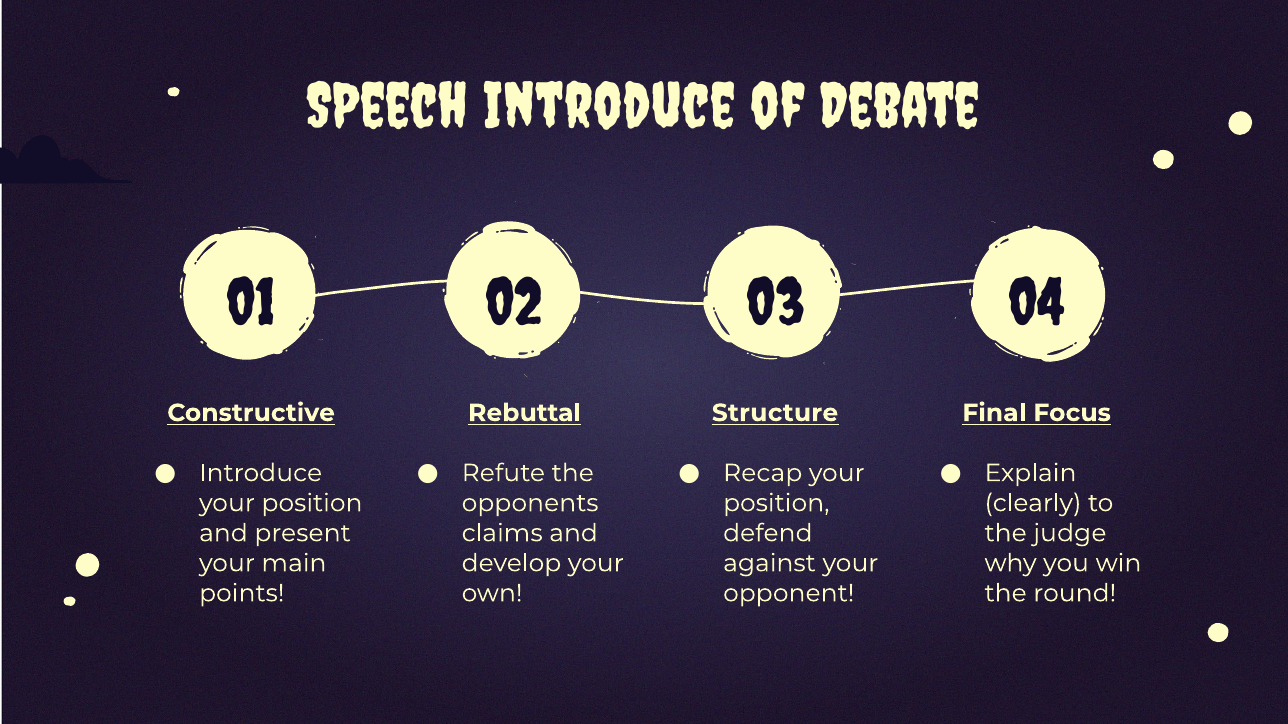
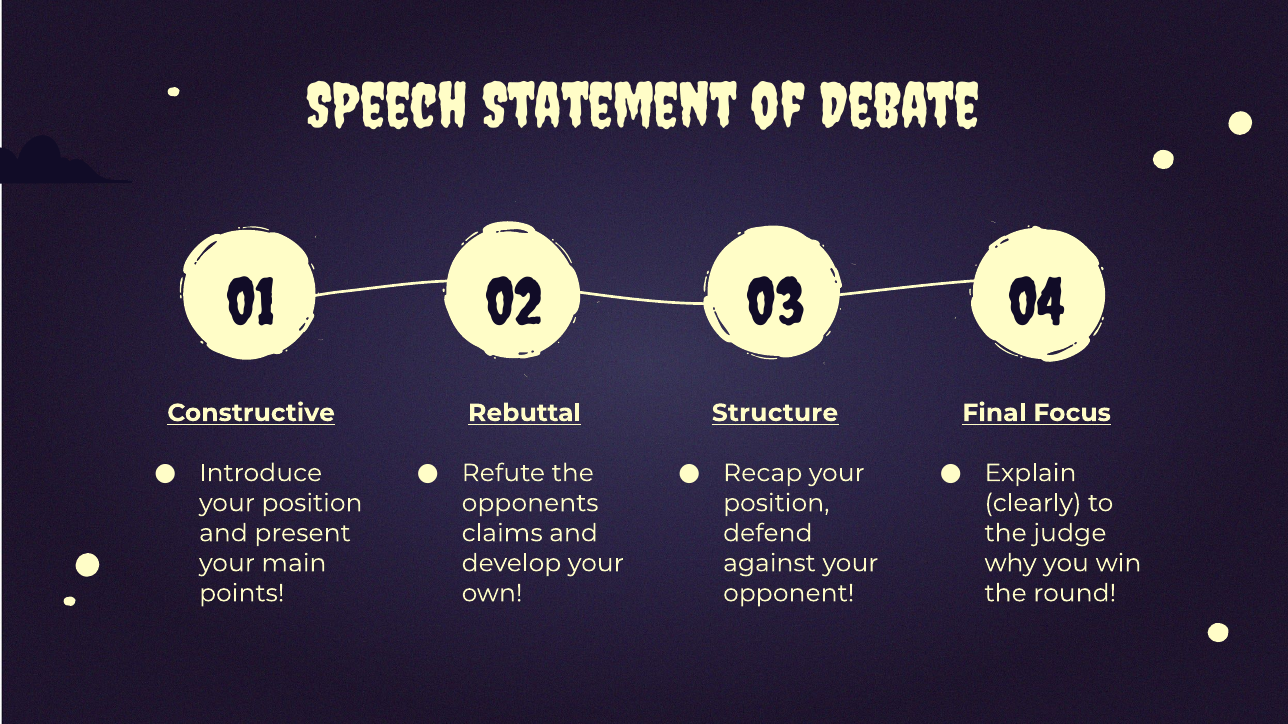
SPeech Introduce: Introduce -> Statement (610, 107)
